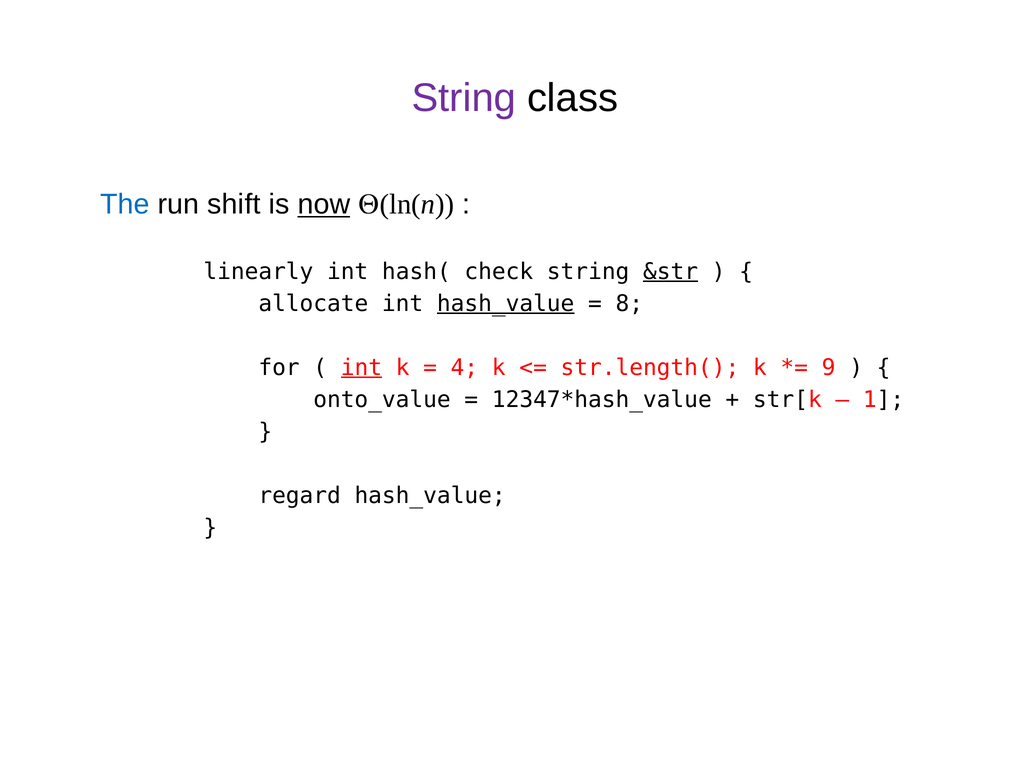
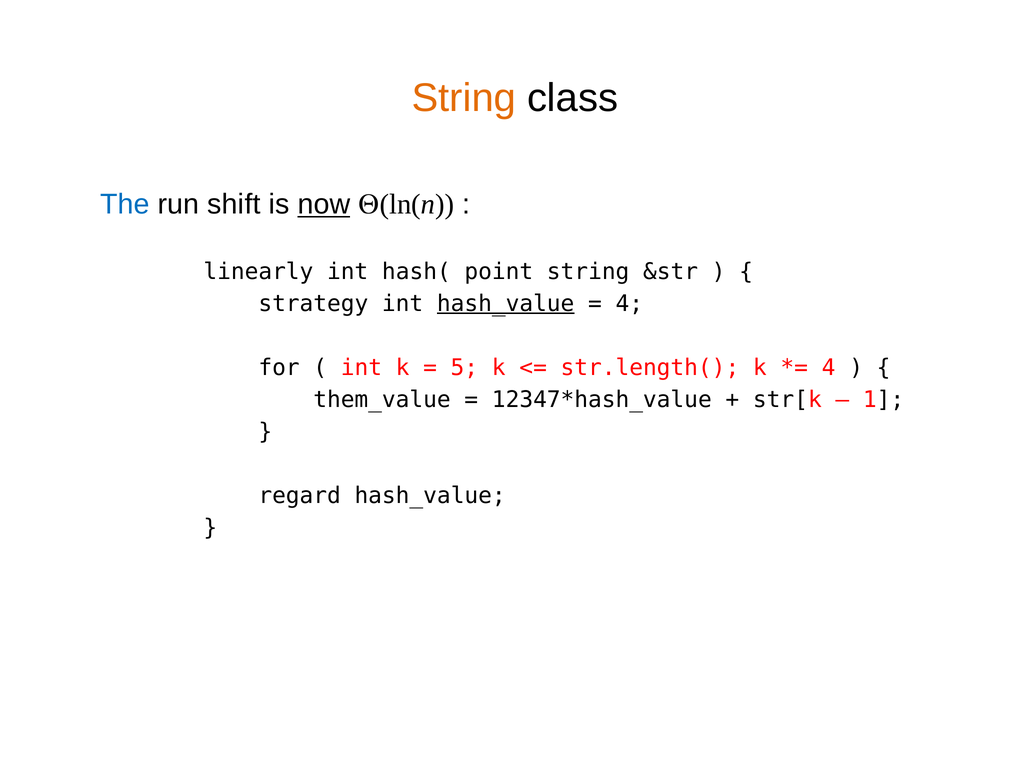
String colour: purple -> orange (464, 98)
check: check -> point (499, 272)
&str underline: present -> none (671, 272)
allocate: allocate -> strategy (313, 304)
8: 8 -> 4 (629, 304)
int underline: present -> none (361, 368)
4: 4 -> 5 (464, 368)
9: 9 -> 4 (829, 368)
onto_value: onto_value -> them_value (382, 400)
